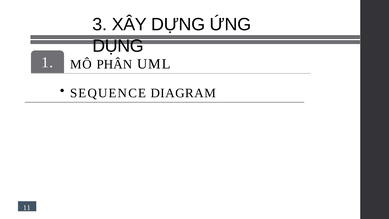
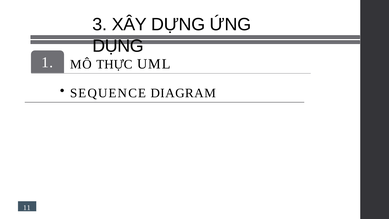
PHÂN: PHÂN -> THỰC (114, 64)
